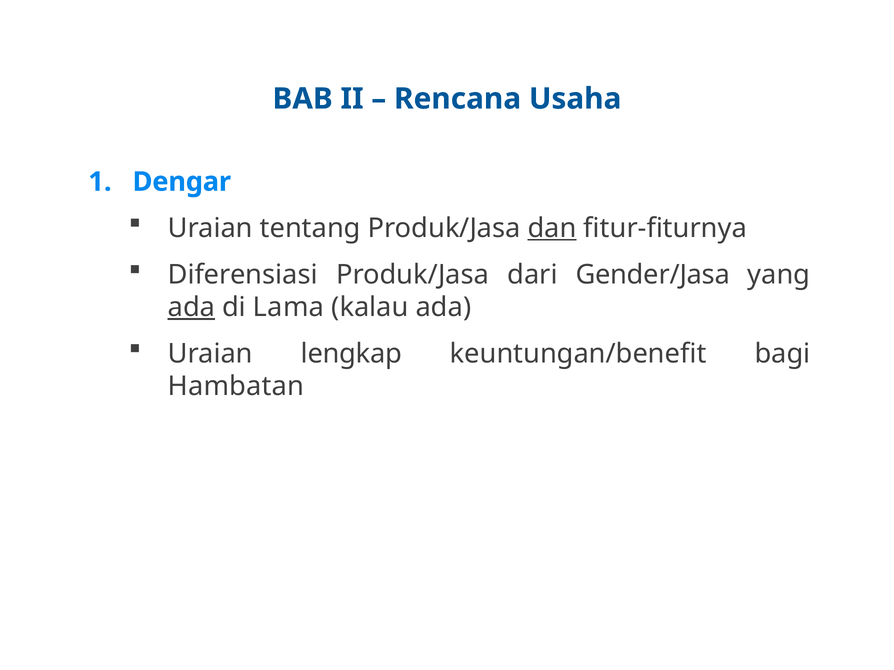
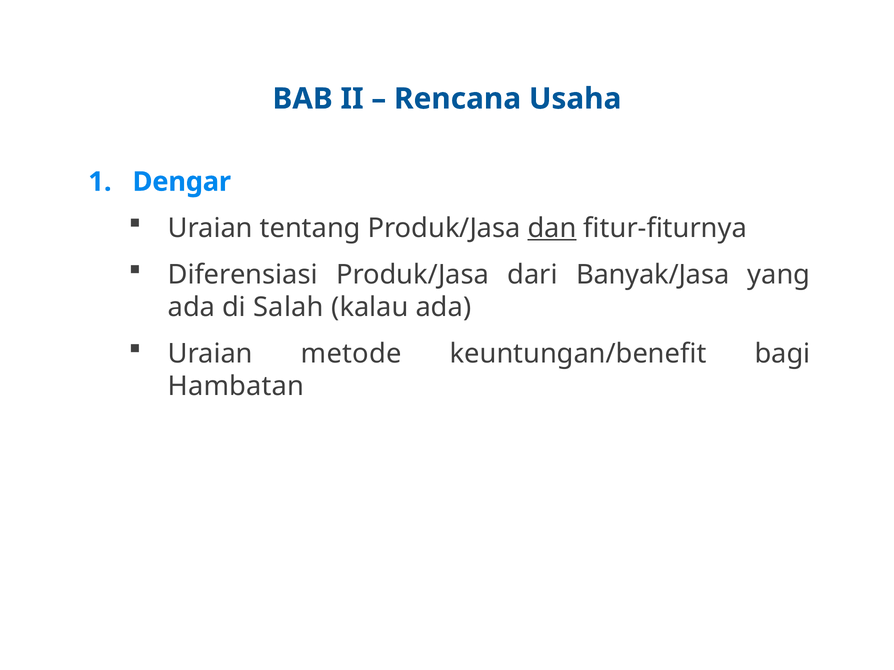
Gender/Jasa: Gender/Jasa -> Banyak/Jasa (653, 275)
ada underline: present -> none (191, 308)
Lama: Lama -> Salah (288, 308)
lengkap: lengkap -> metode (351, 354)
